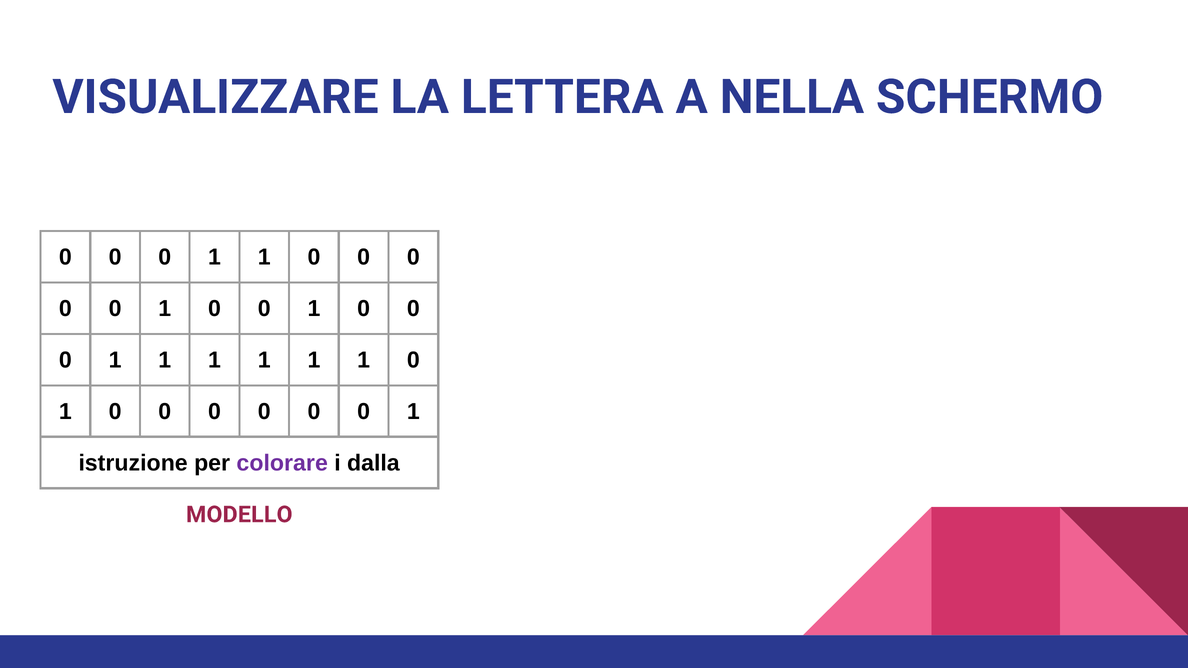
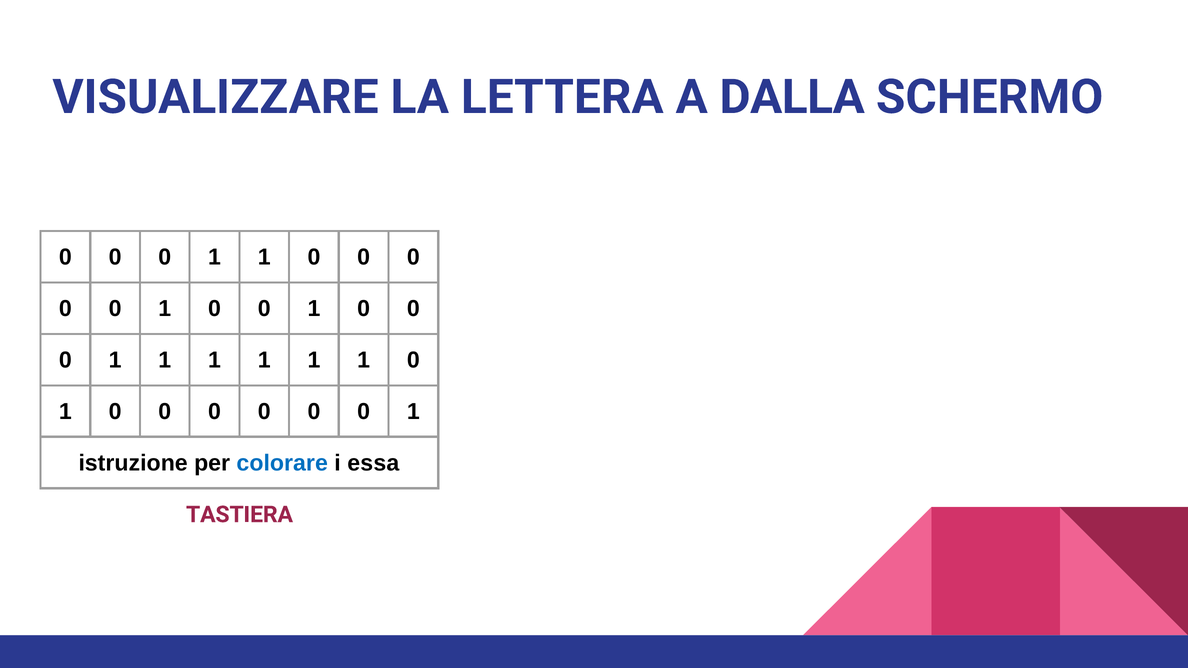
NELLA: NELLA -> DALLA (792, 97)
colorare colour: purple -> blue (282, 463)
dalla: dalla -> essa (373, 463)
MODELLO: MODELLO -> TASTIERA (239, 515)
